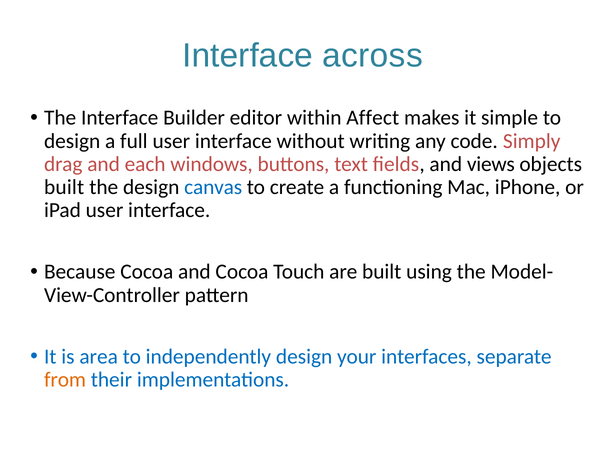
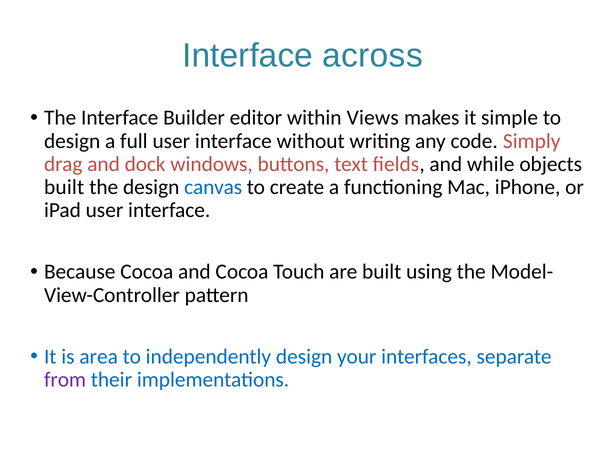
Affect: Affect -> Views (373, 118)
each: each -> dock (145, 164)
views: views -> while (491, 164)
from colour: orange -> purple (65, 379)
